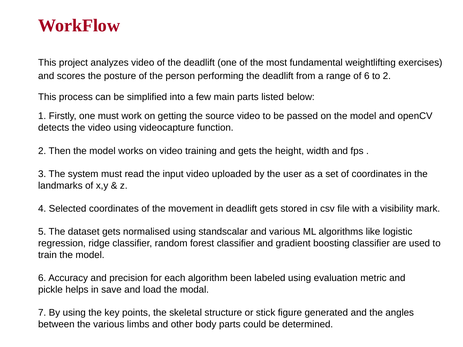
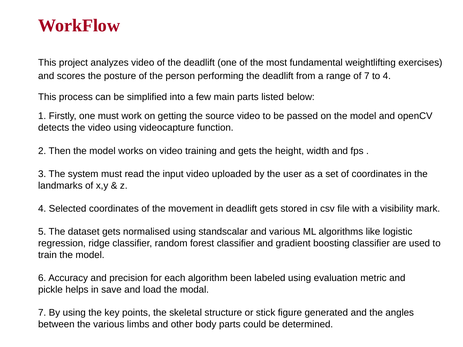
of 6: 6 -> 7 (367, 76)
to 2: 2 -> 4 (387, 76)
